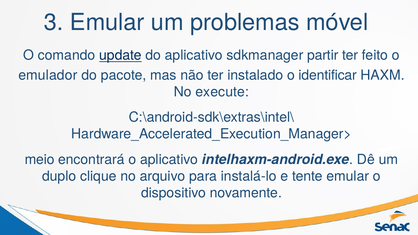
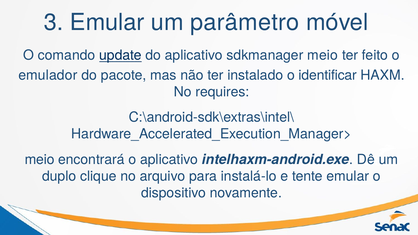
problemas: problemas -> parâmetro (245, 22)
sdkmanager partir: partir -> meio (323, 55)
execute: execute -> requires (222, 92)
